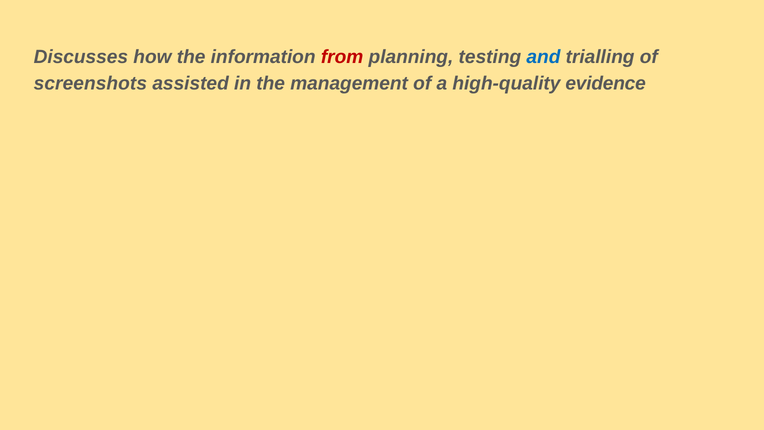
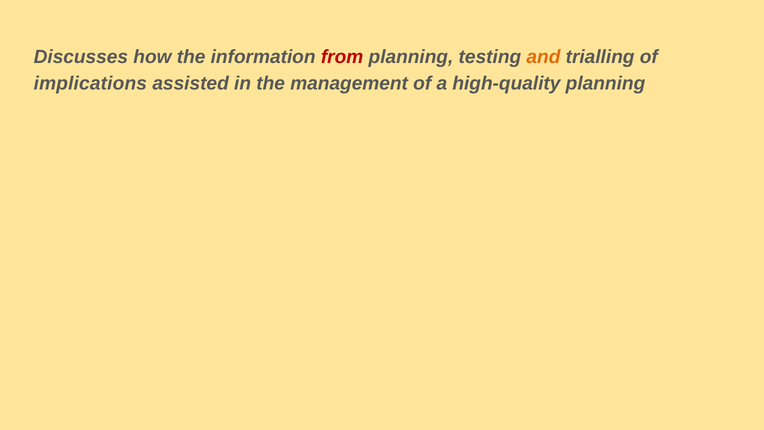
and colour: blue -> orange (543, 57)
screenshots: screenshots -> implications (90, 83)
high-quality evidence: evidence -> planning (606, 83)
